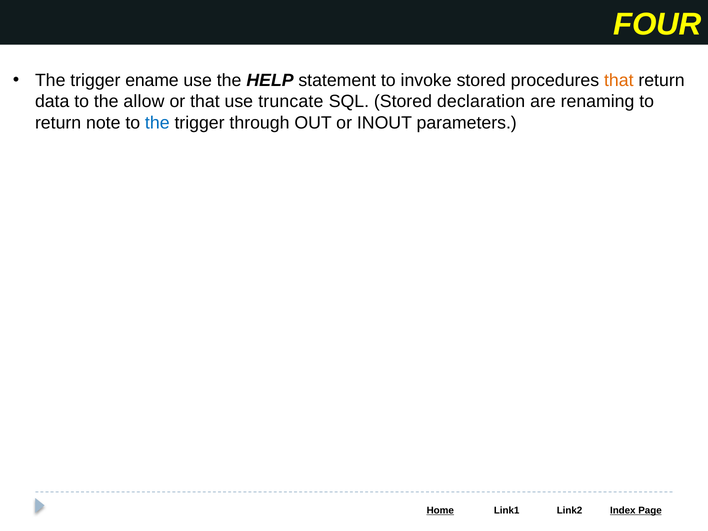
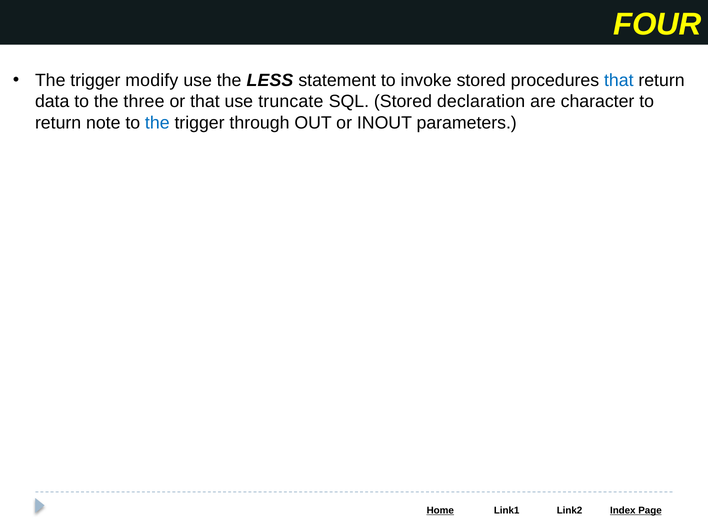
ename: ename -> modify (152, 80)
HELP: HELP -> LESS (270, 80)
that colour: orange -> blue (619, 80)
allow: allow -> three (144, 101)
renaming: renaming -> character (598, 101)
